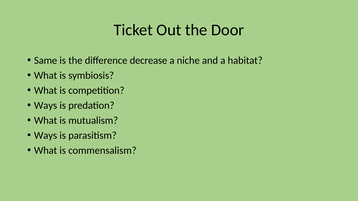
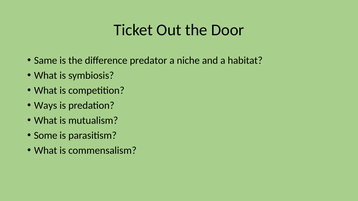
decrease: decrease -> predator (148, 61)
Ways: Ways -> Some (46, 136)
